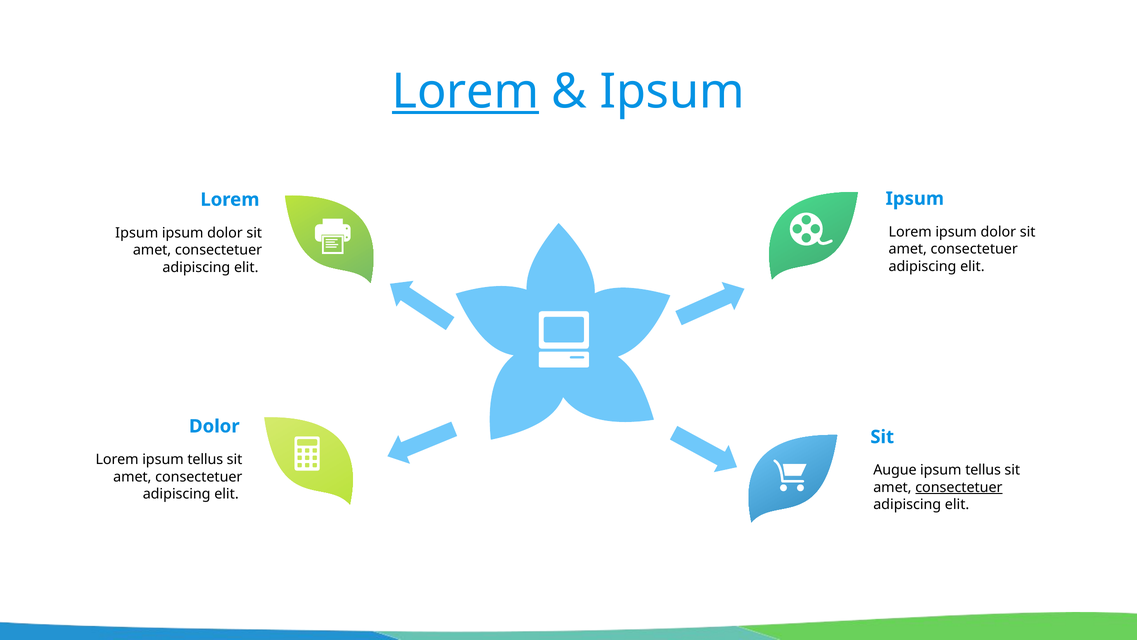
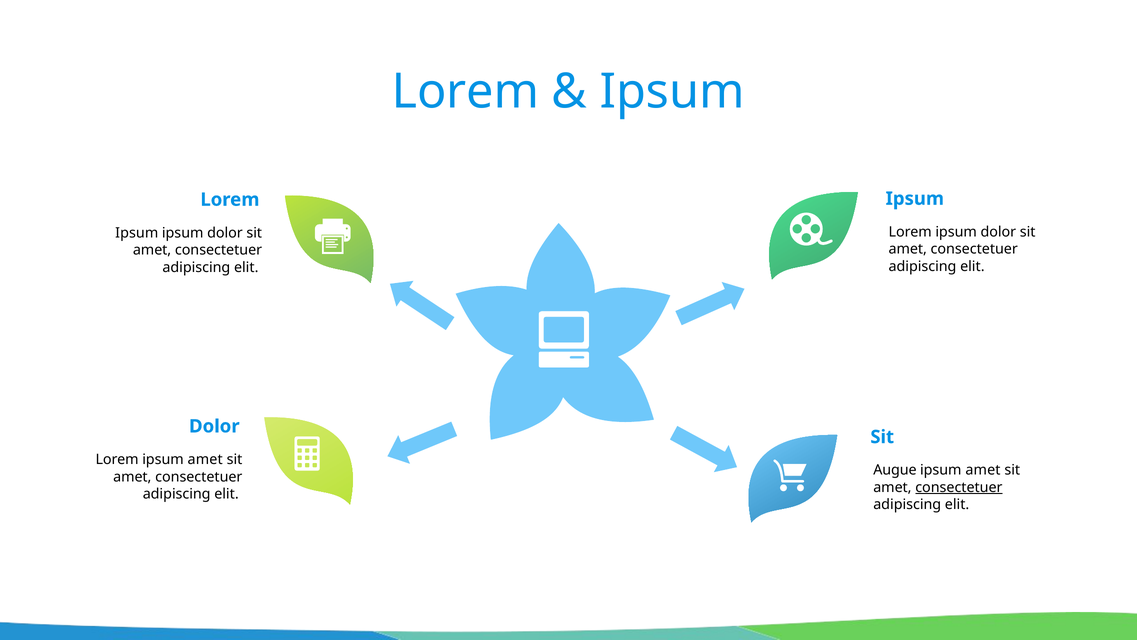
Lorem underline: present -> none (466, 91)
Lorem ipsum tellus: tellus -> amet (205, 459)
tellus: tellus -> amet (983, 470)
